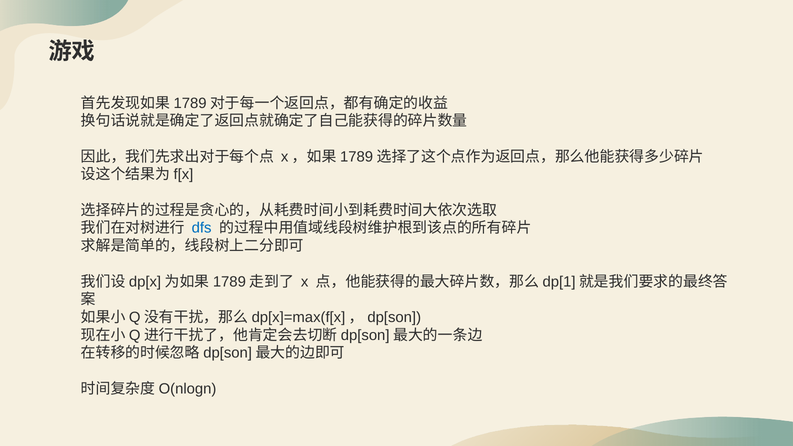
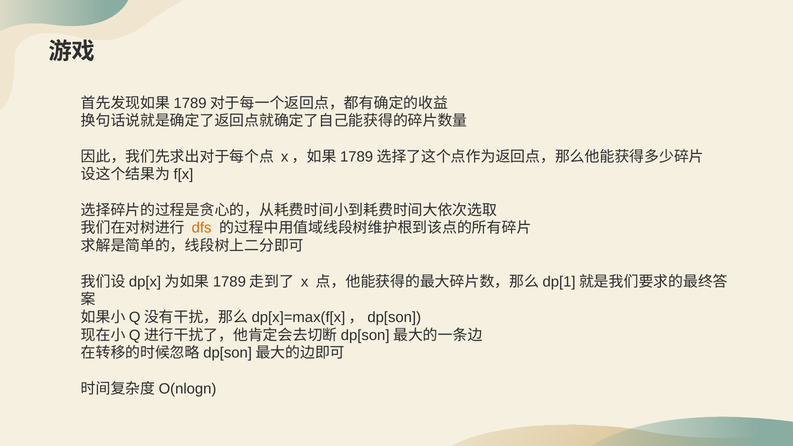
dfs colour: blue -> orange (202, 228)
